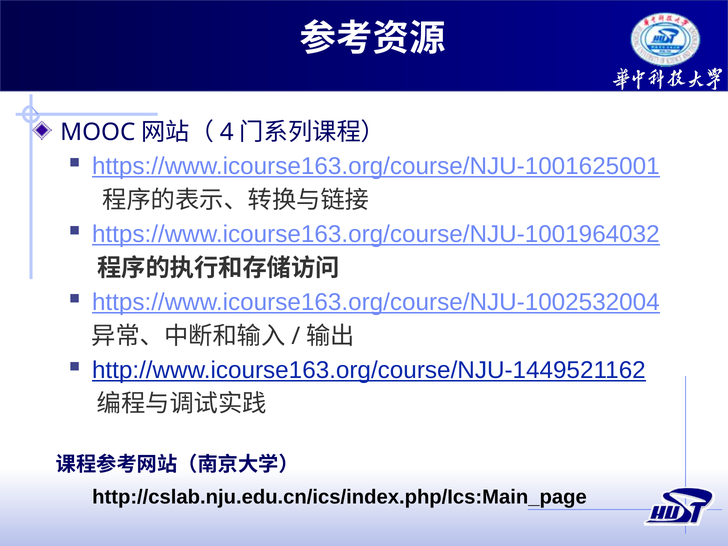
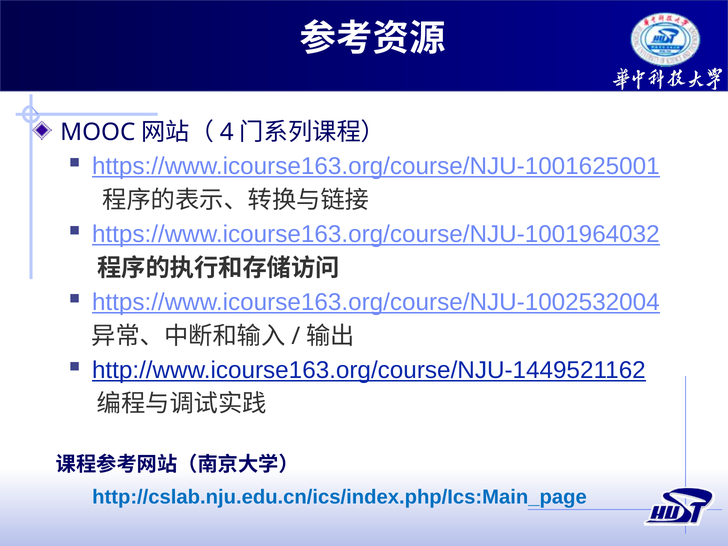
http://cslab.nju.edu.cn/ics/index.php/Ics:Main_page colour: black -> blue (339, 497)
